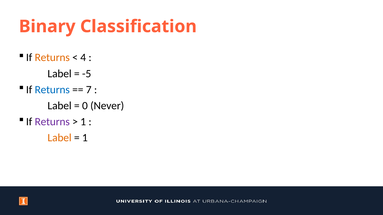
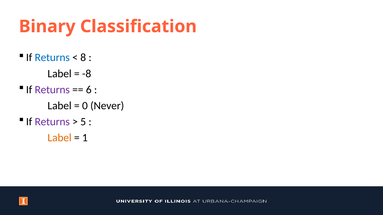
Returns colour: orange -> blue (52, 58)
4: 4 -> 8 (83, 58)
-5: -5 -> -8 (87, 74)
Returns colour: blue -> purple (52, 90)
7: 7 -> 6 (89, 90)
1: 1 -> 5 (83, 122)
